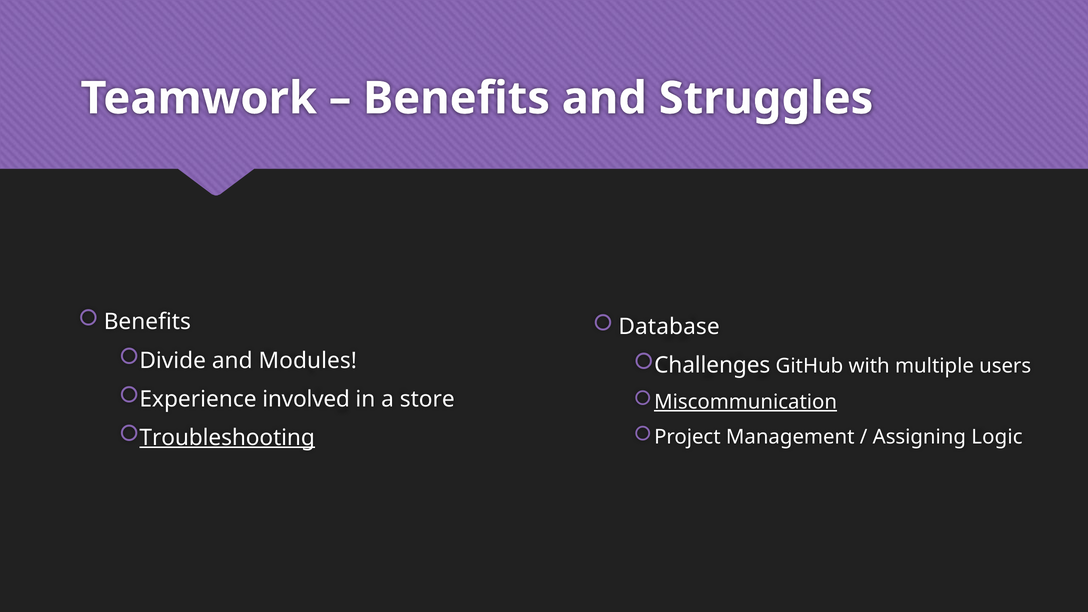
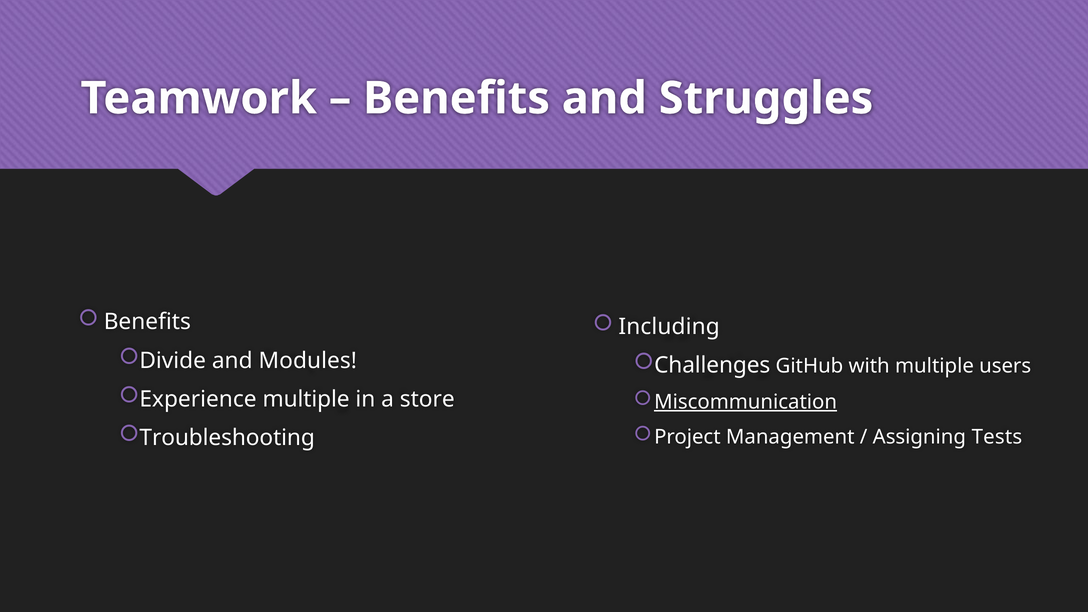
Database: Database -> Including (669, 327)
Experience involved: involved -> multiple (306, 399)
Troubleshooting underline: present -> none (227, 438)
Logic: Logic -> Tests (997, 437)
